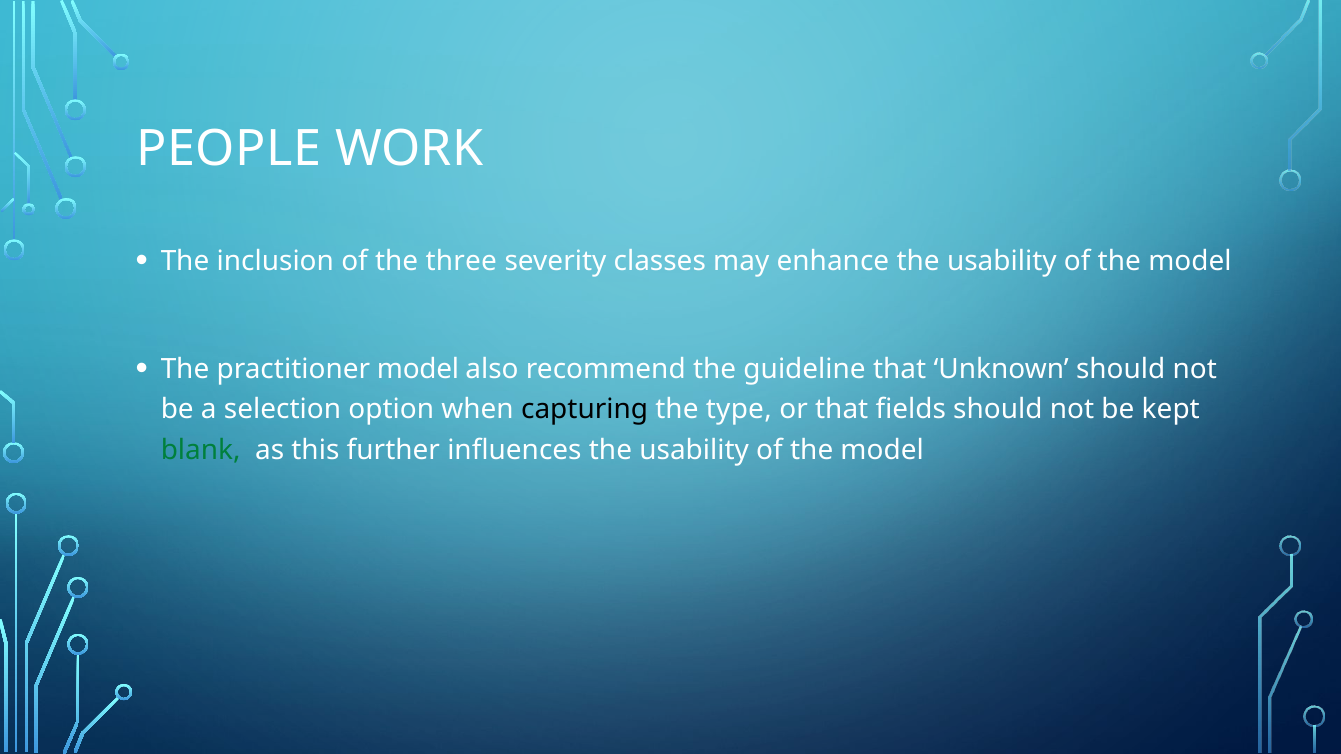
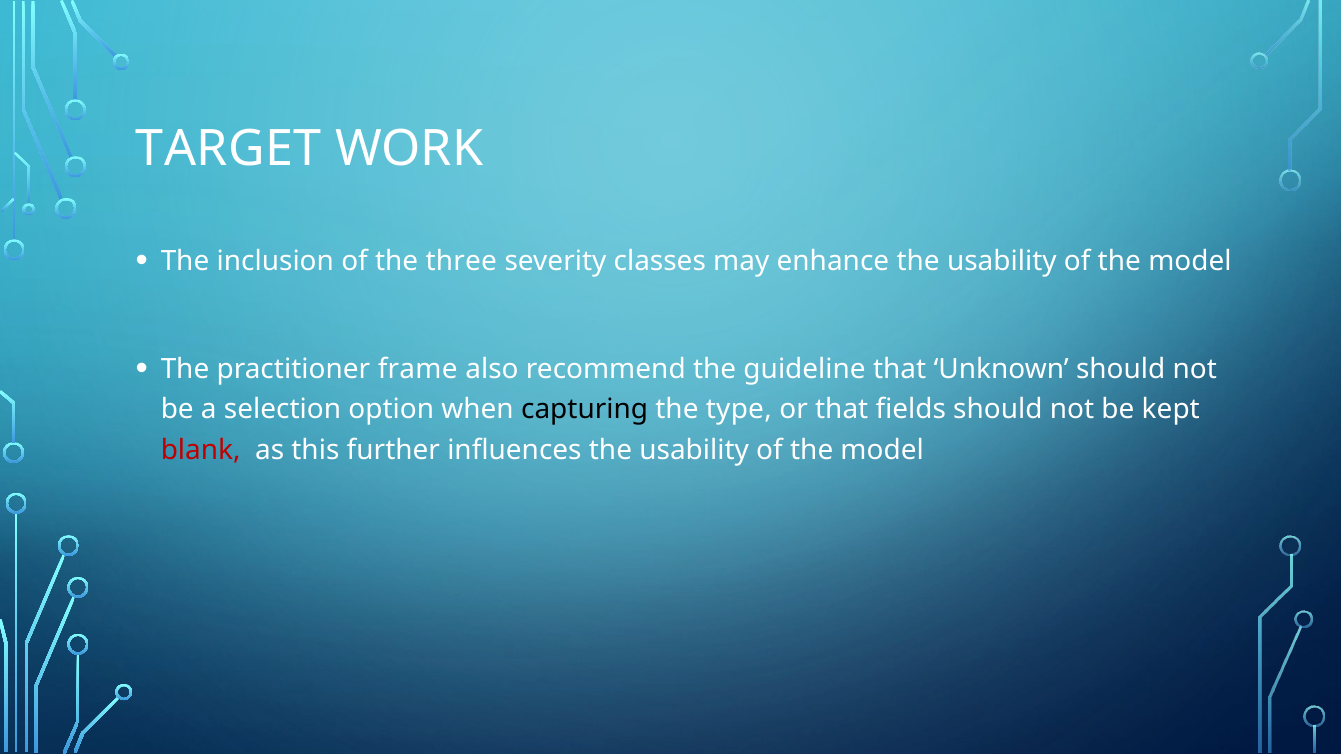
PEOPLE: PEOPLE -> TARGET (229, 149)
practitioner model: model -> frame (418, 370)
blank colour: green -> red (201, 450)
